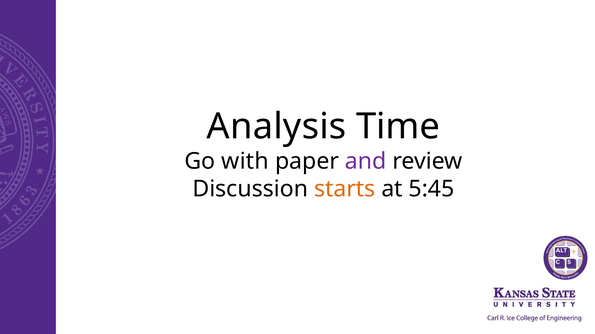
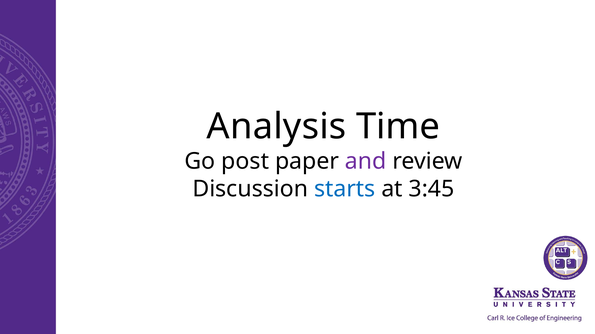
with: with -> post (245, 161)
starts colour: orange -> blue (345, 189)
5:45: 5:45 -> 3:45 (432, 189)
